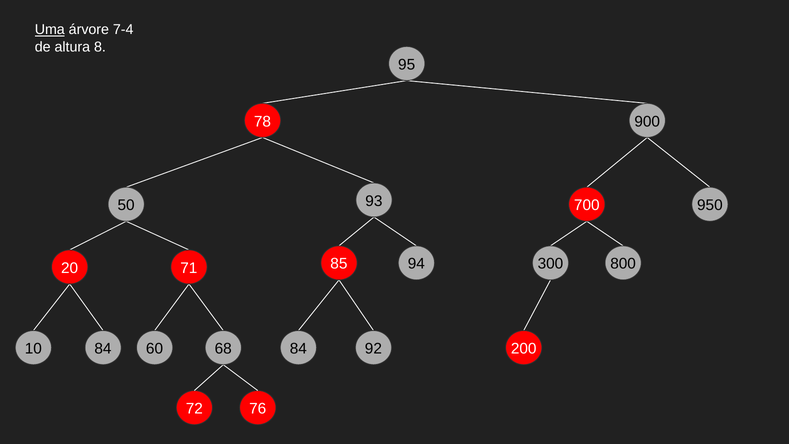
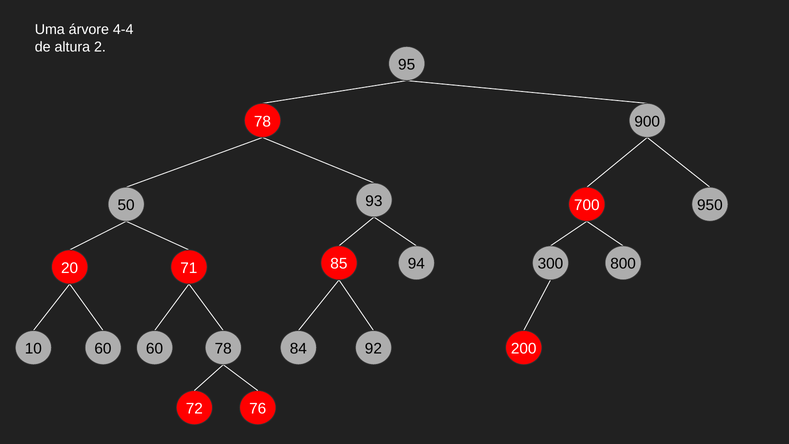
Uma underline: present -> none (50, 30)
7-4: 7-4 -> 4-4 (123, 30)
8: 8 -> 2 (100, 47)
10 84: 84 -> 60 (103, 349)
60 68: 68 -> 78 (223, 349)
